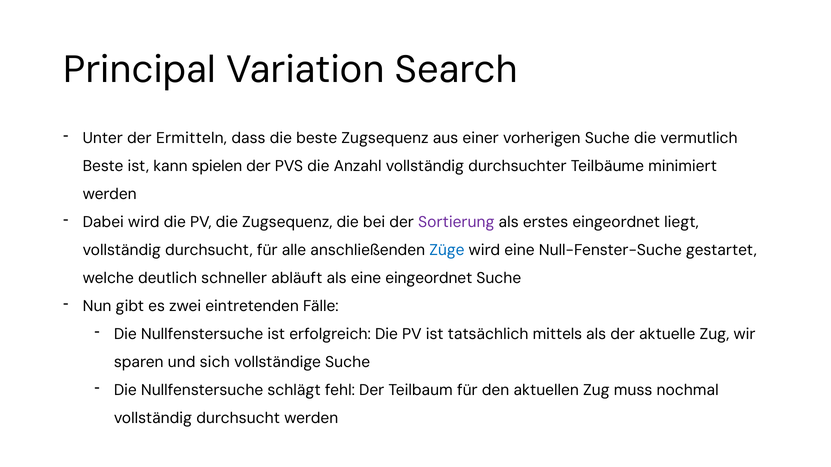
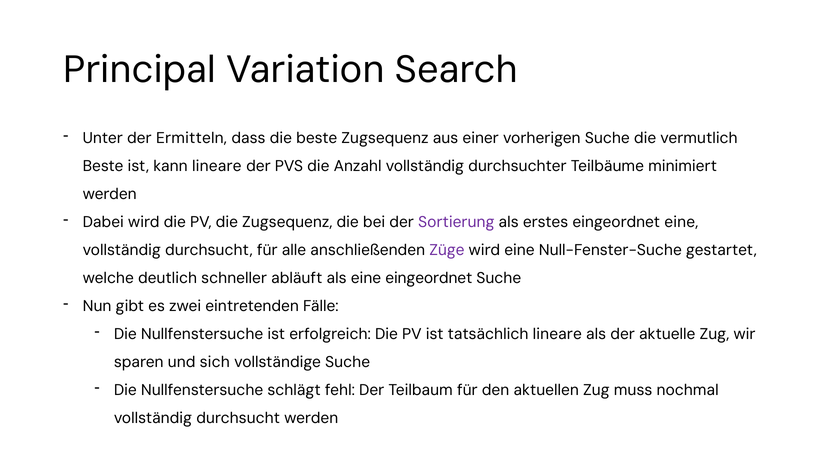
kann spielen: spielen -> lineare (217, 166)
eingeordnet liegt: liegt -> eine (681, 222)
Züge colour: blue -> purple (447, 250)
tatsächlich mittels: mittels -> lineare (557, 334)
